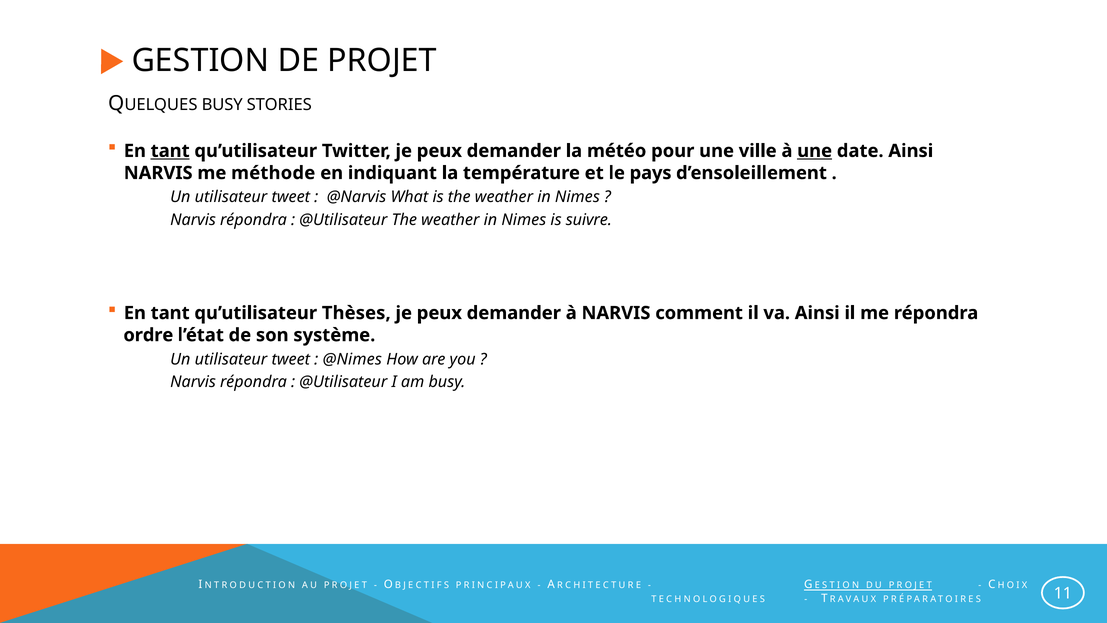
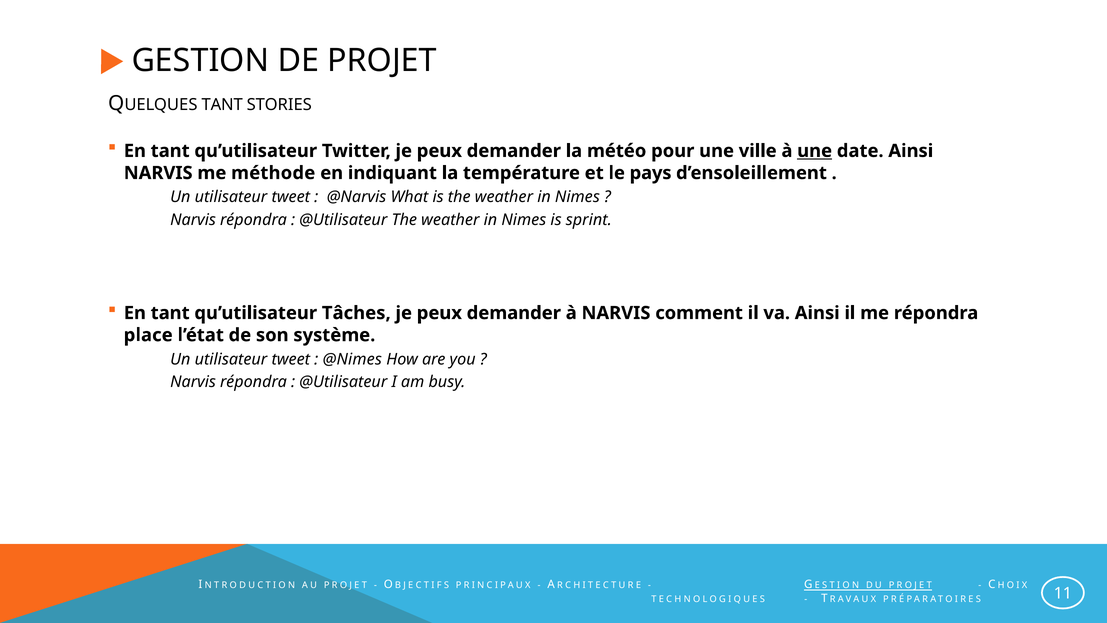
BUSY: BUSY -> TANT (222, 105)
tant underline: present -> none (170, 151)
suivre: suivre -> sprint (589, 220)
Thèses: Thèses -> Tâches (356, 313)
ordre: ordre -> place (148, 335)
